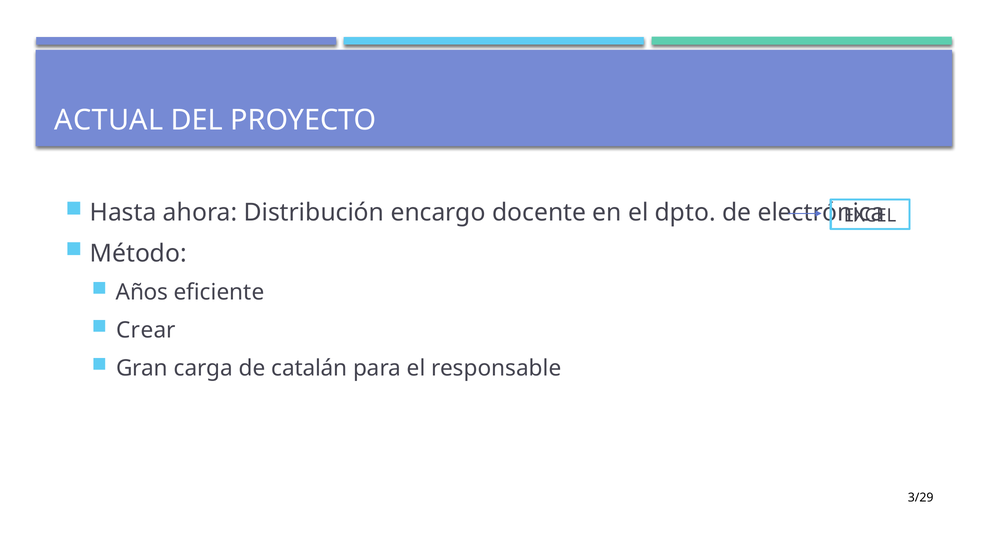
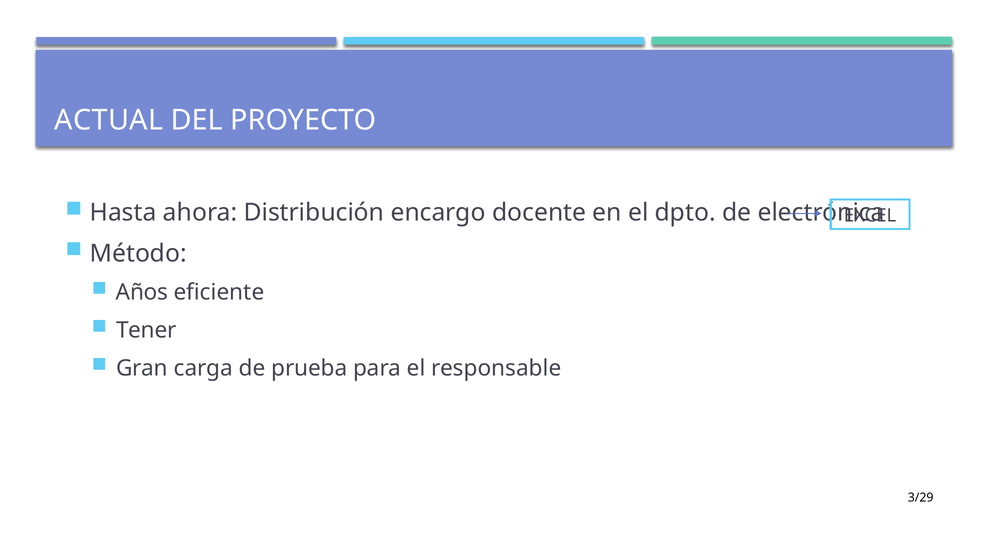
Crear: Crear -> Tener (146, 330)
catalán: catalán -> prueba (309, 368)
